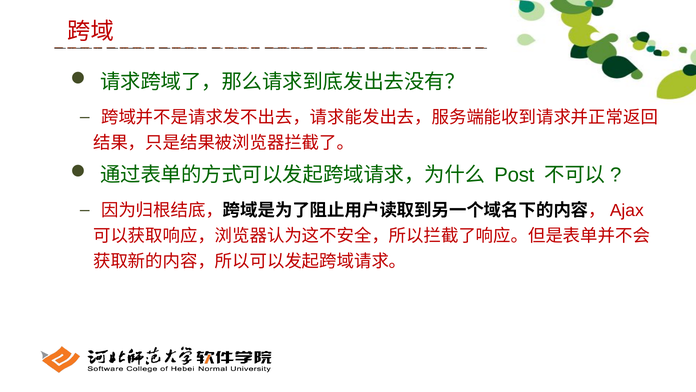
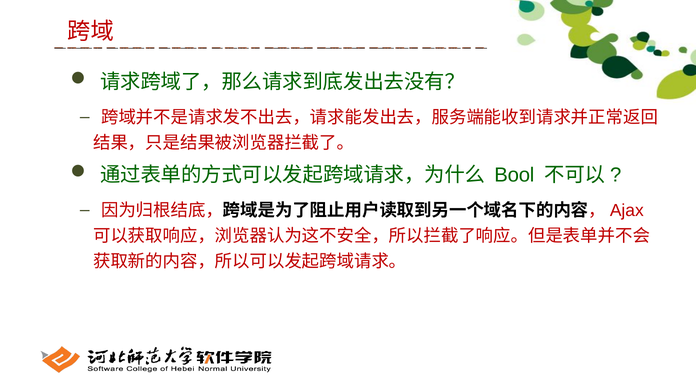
Post: Post -> Bool (514, 175)
